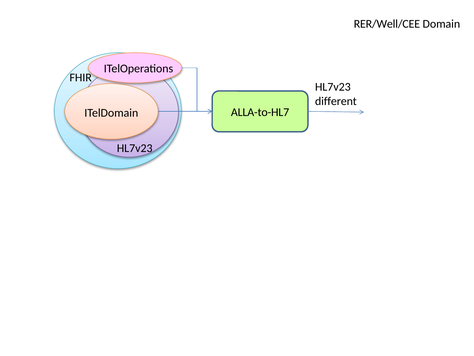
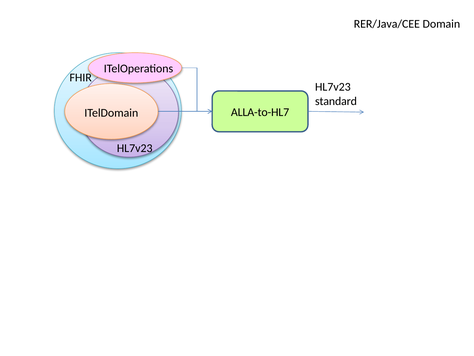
RER/Well/CEE: RER/Well/CEE -> RER/Java/CEE (387, 24)
different: different -> standard (336, 101)
